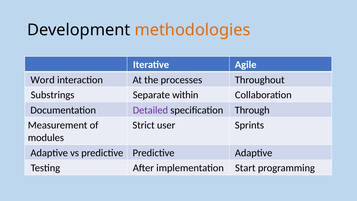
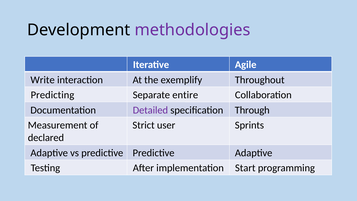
methodologies colour: orange -> purple (192, 30)
Word: Word -> Write (43, 80)
processes: processes -> exemplify (181, 80)
Substrings: Substrings -> Predicting (52, 95)
within: within -> entire (185, 95)
modules: modules -> declared (46, 138)
